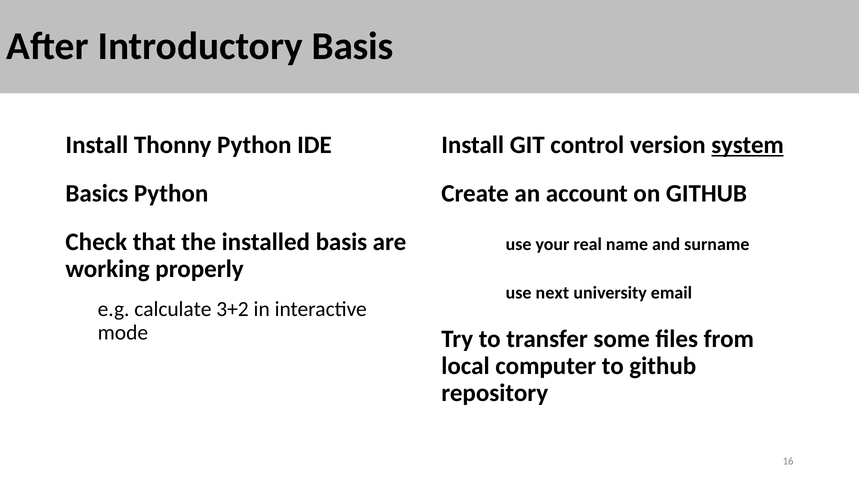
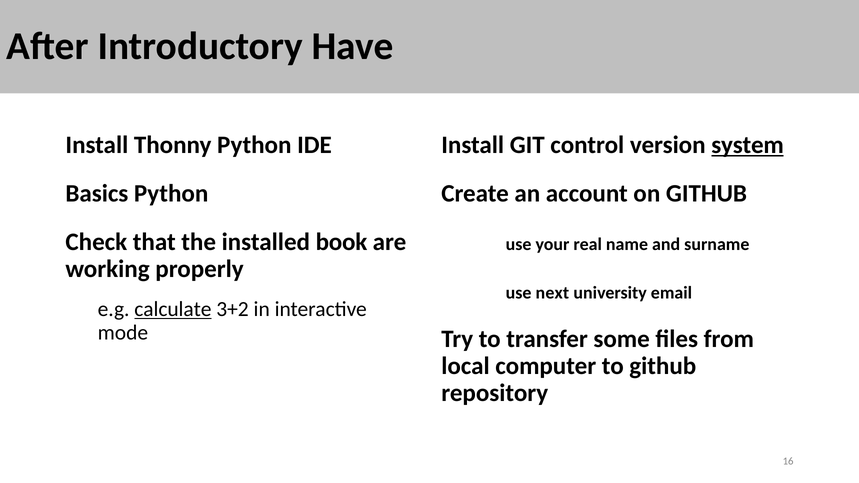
Introductory Basis: Basis -> Have (353, 46)
installed basis: basis -> book (341, 242)
calculate underline: none -> present (173, 309)
